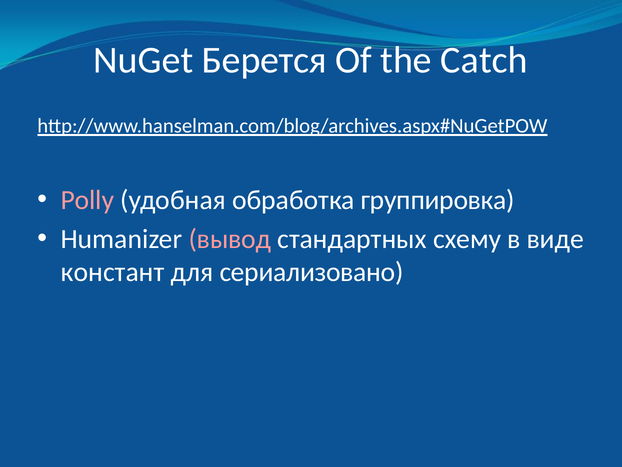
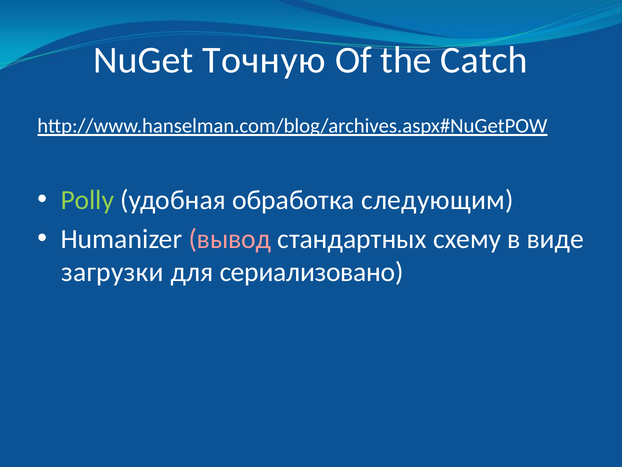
Берется: Берется -> Точную (264, 60)
Polly colour: pink -> light green (87, 200)
группировка: группировка -> следующим (437, 200)
констант: констант -> загрузки (112, 272)
